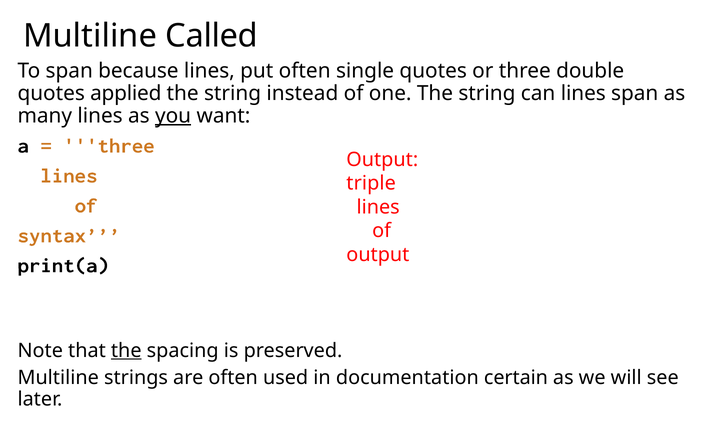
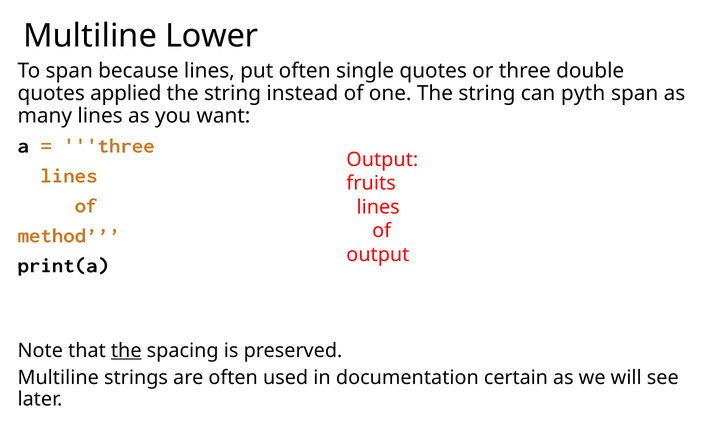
Called: Called -> Lower (212, 36)
can lines: lines -> pyth (583, 93)
you underline: present -> none (173, 116)
triple: triple -> fruits (371, 183)
syntax: syntax -> method (69, 235)
